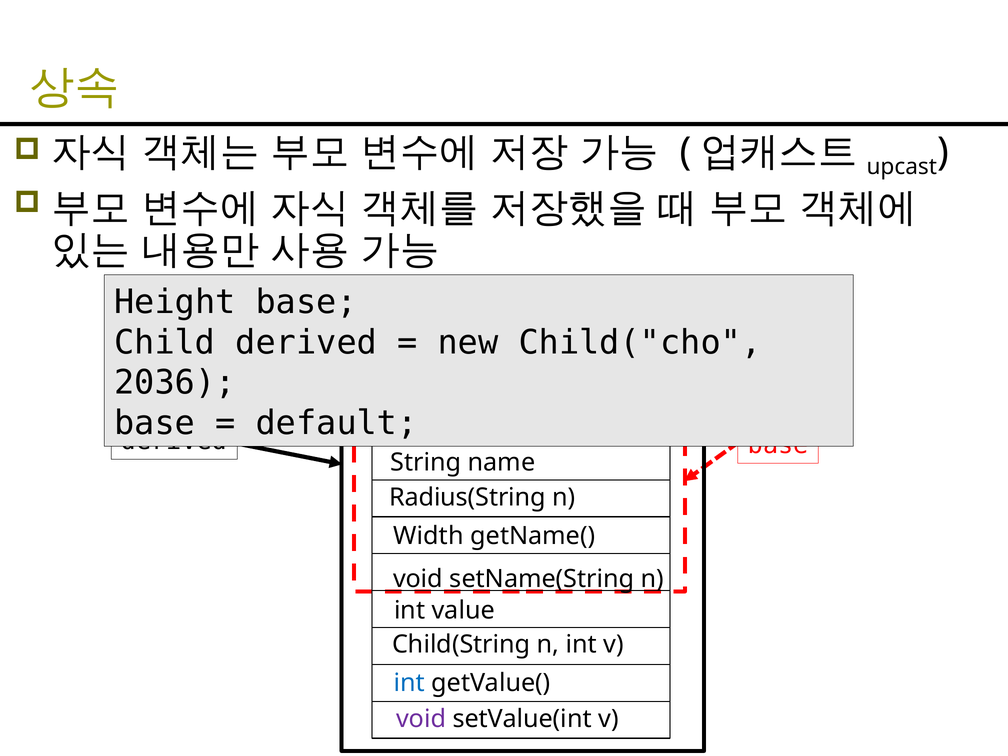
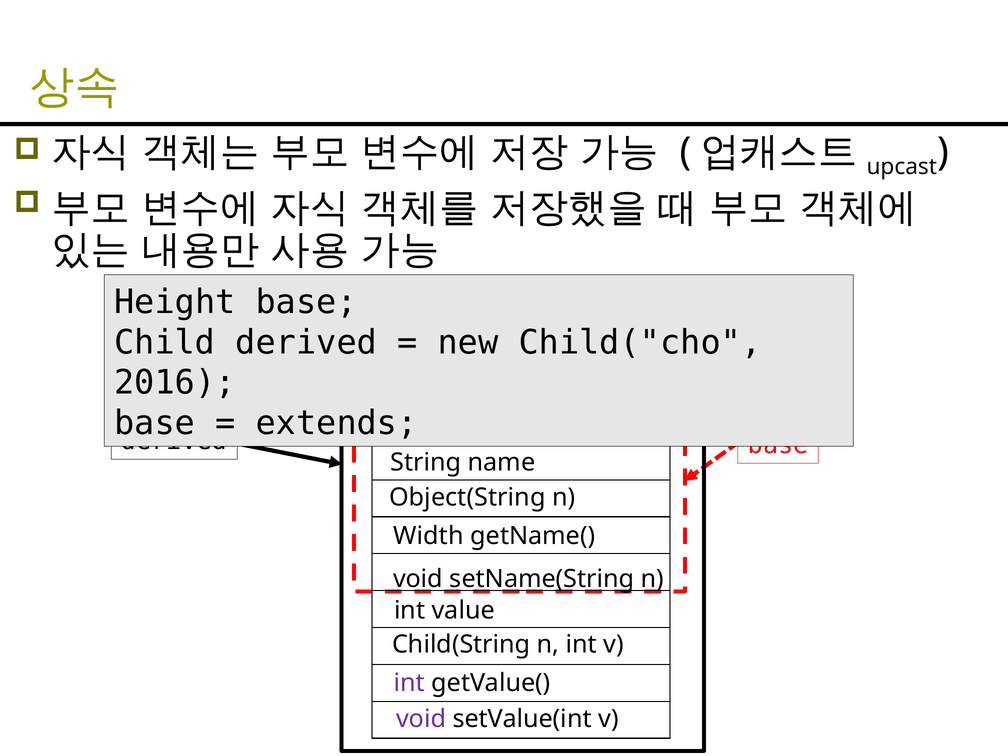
2036: 2036 -> 2016 (175, 383)
default: default -> extends (337, 423)
Radius(String: Radius(String -> Object(String (467, 497)
int colour: blue -> purple (409, 683)
